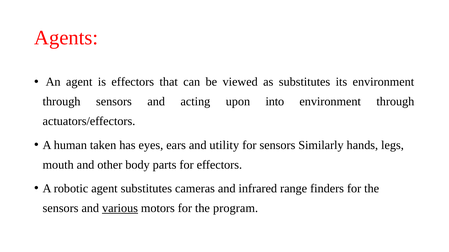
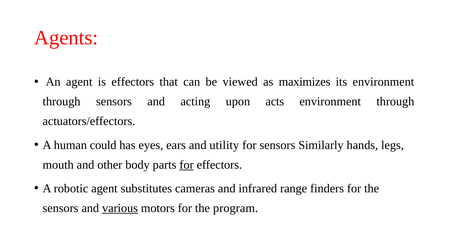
as substitutes: substitutes -> maximizes (305, 82)
into: into -> acts (275, 102)
taken: taken -> could (103, 145)
for underline: none -> present (187, 165)
